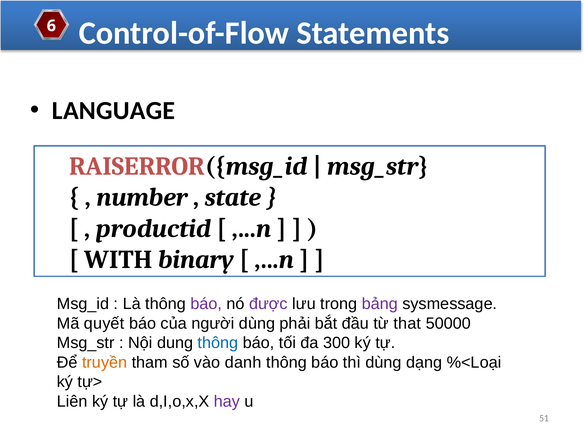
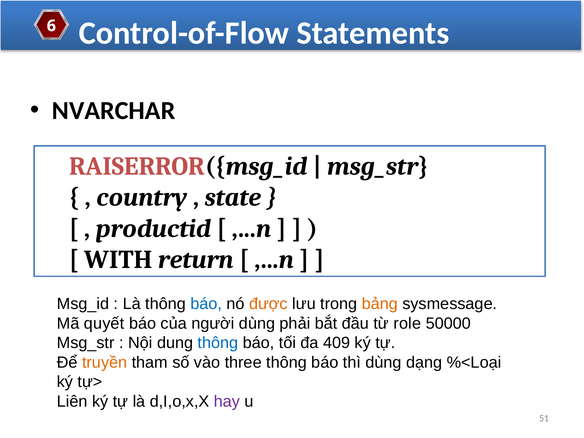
LANGUAGE: LANGUAGE -> NVARCHAR (114, 111)
number: number -> country (142, 197)
binary: binary -> return (196, 260)
báo colour: purple -> blue (206, 304)
được colour: purple -> orange (268, 304)
bảng colour: purple -> orange (380, 304)
that: that -> role (407, 323)
300: 300 -> 409 (337, 343)
danh: danh -> three (243, 362)
